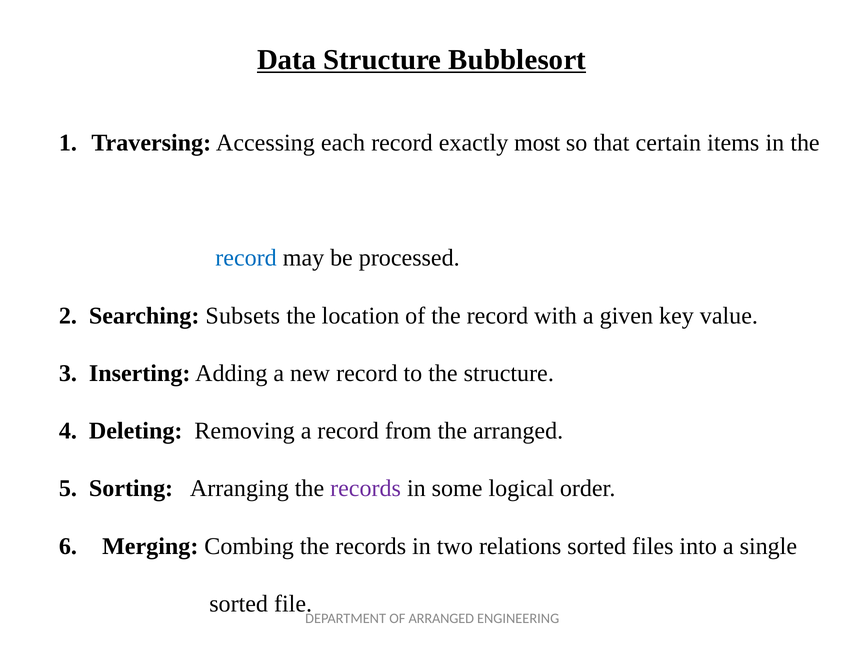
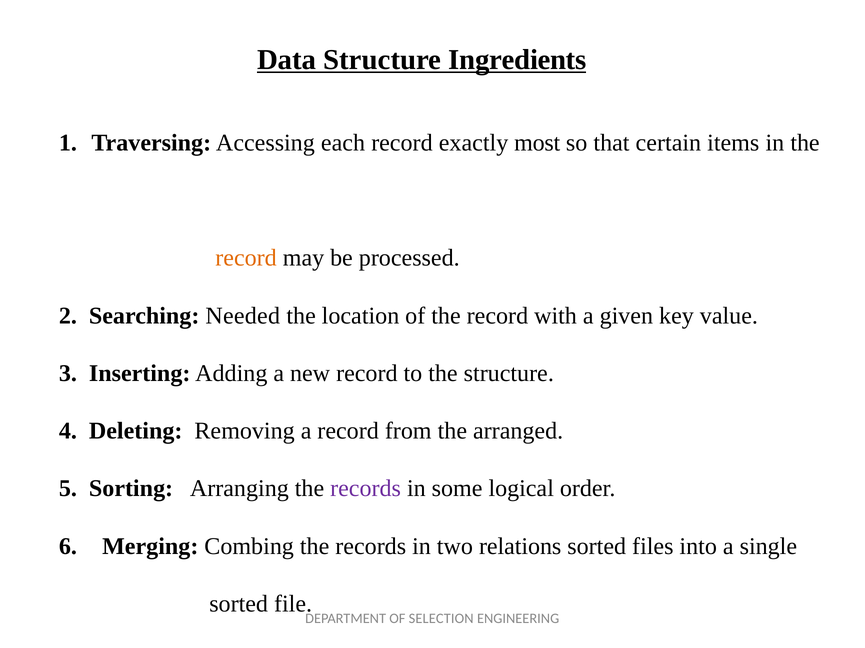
Bubblesort: Bubblesort -> Ingredients (518, 60)
record colour: blue -> orange (246, 258)
Subsets: Subsets -> Needed (243, 316)
OF ARRANGED: ARRANGED -> SELECTION (441, 619)
